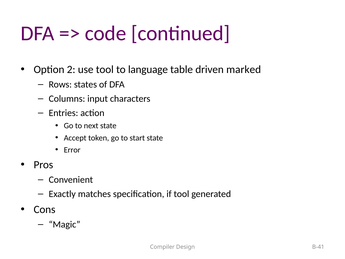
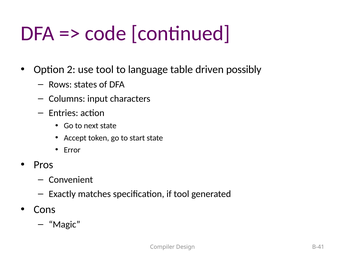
marked: marked -> possibly (244, 69)
